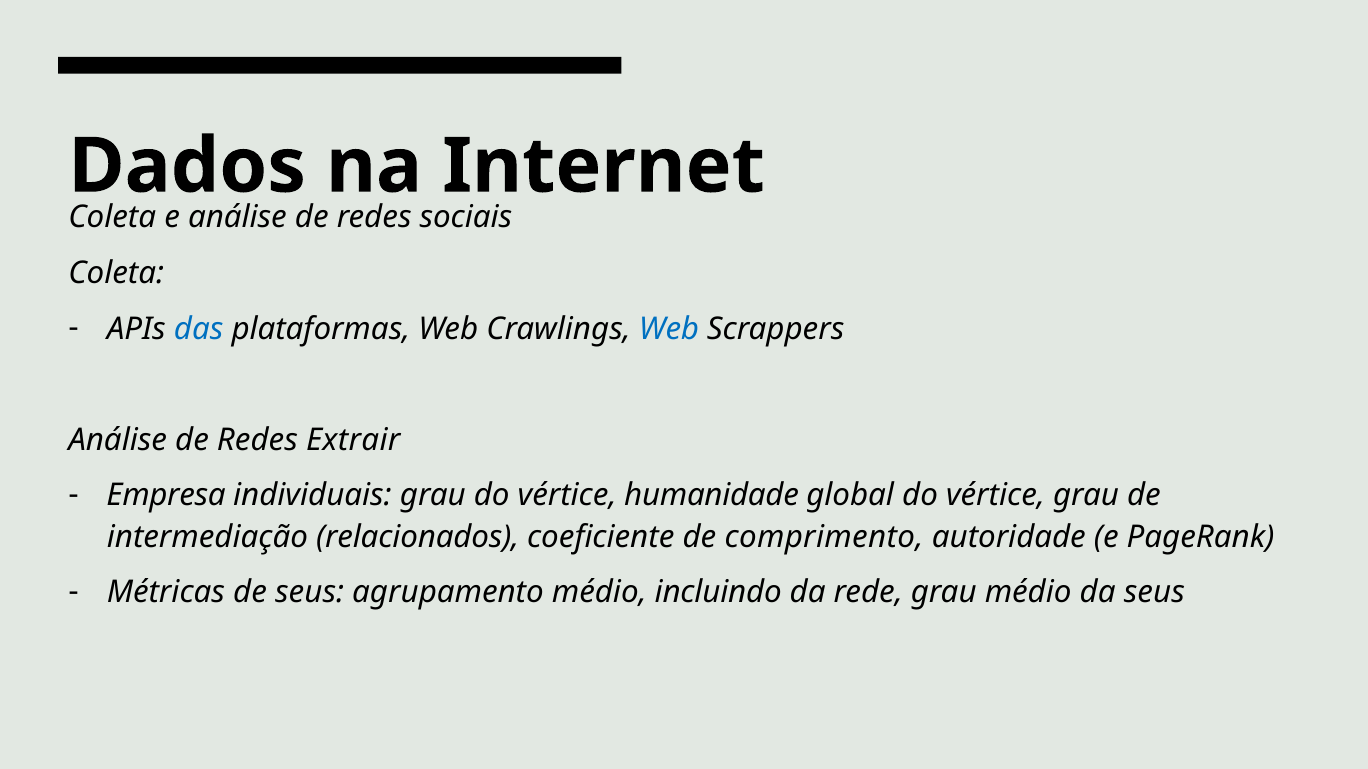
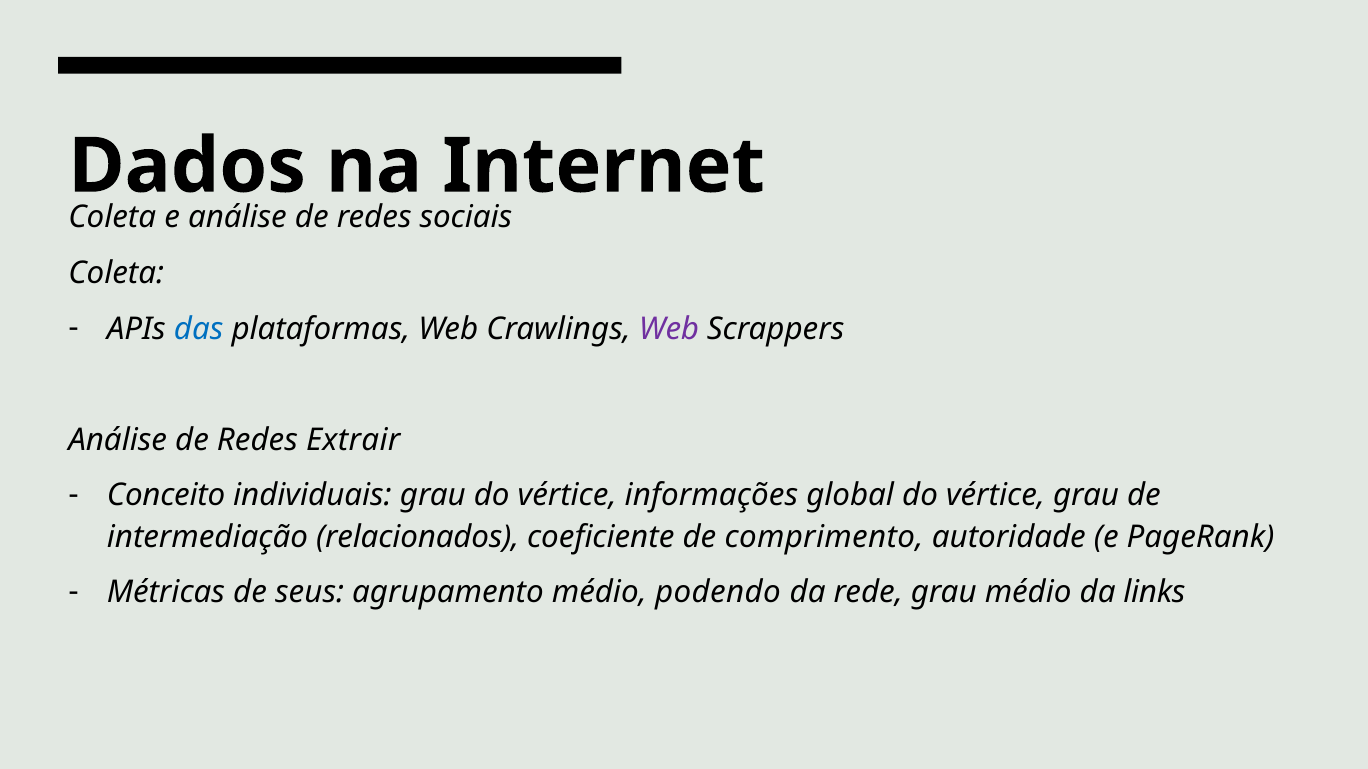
Web colour: blue -> purple (669, 329)
Empresa: Empresa -> Conceito (166, 496)
humanidade: humanidade -> informações (711, 496)
incluindo: incluindo -> podendo (718, 593)
da seus: seus -> links (1154, 593)
